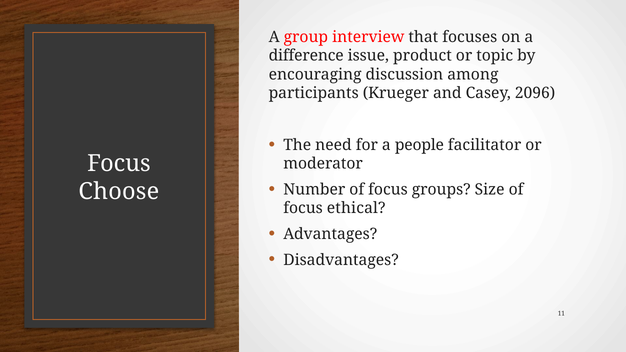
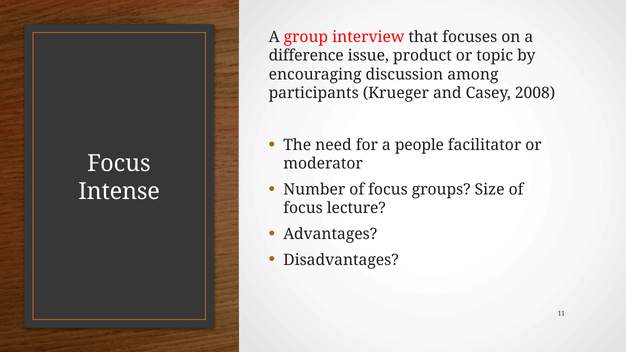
2096: 2096 -> 2008 (535, 93)
Choose: Choose -> Intense (119, 192)
ethical: ethical -> lecture (356, 208)
